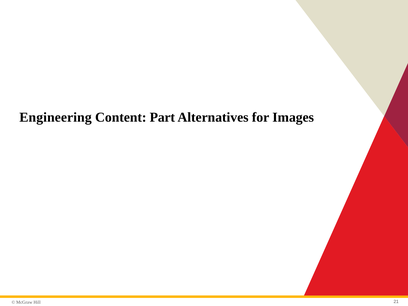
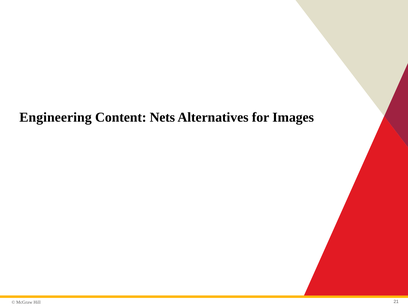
Part: Part -> Nets (162, 117)
